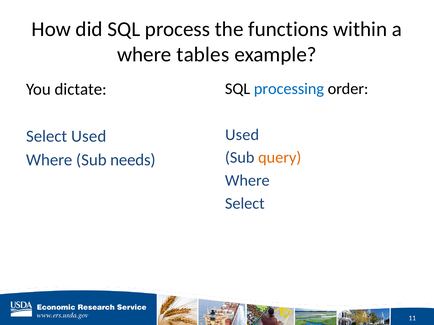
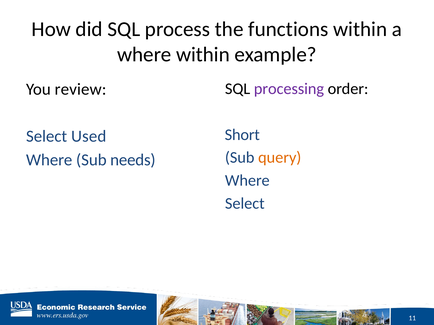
where tables: tables -> within (203, 55)
processing colour: blue -> purple (289, 89)
dictate: dictate -> review (81, 89)
Used: Used -> Short (242, 135)
